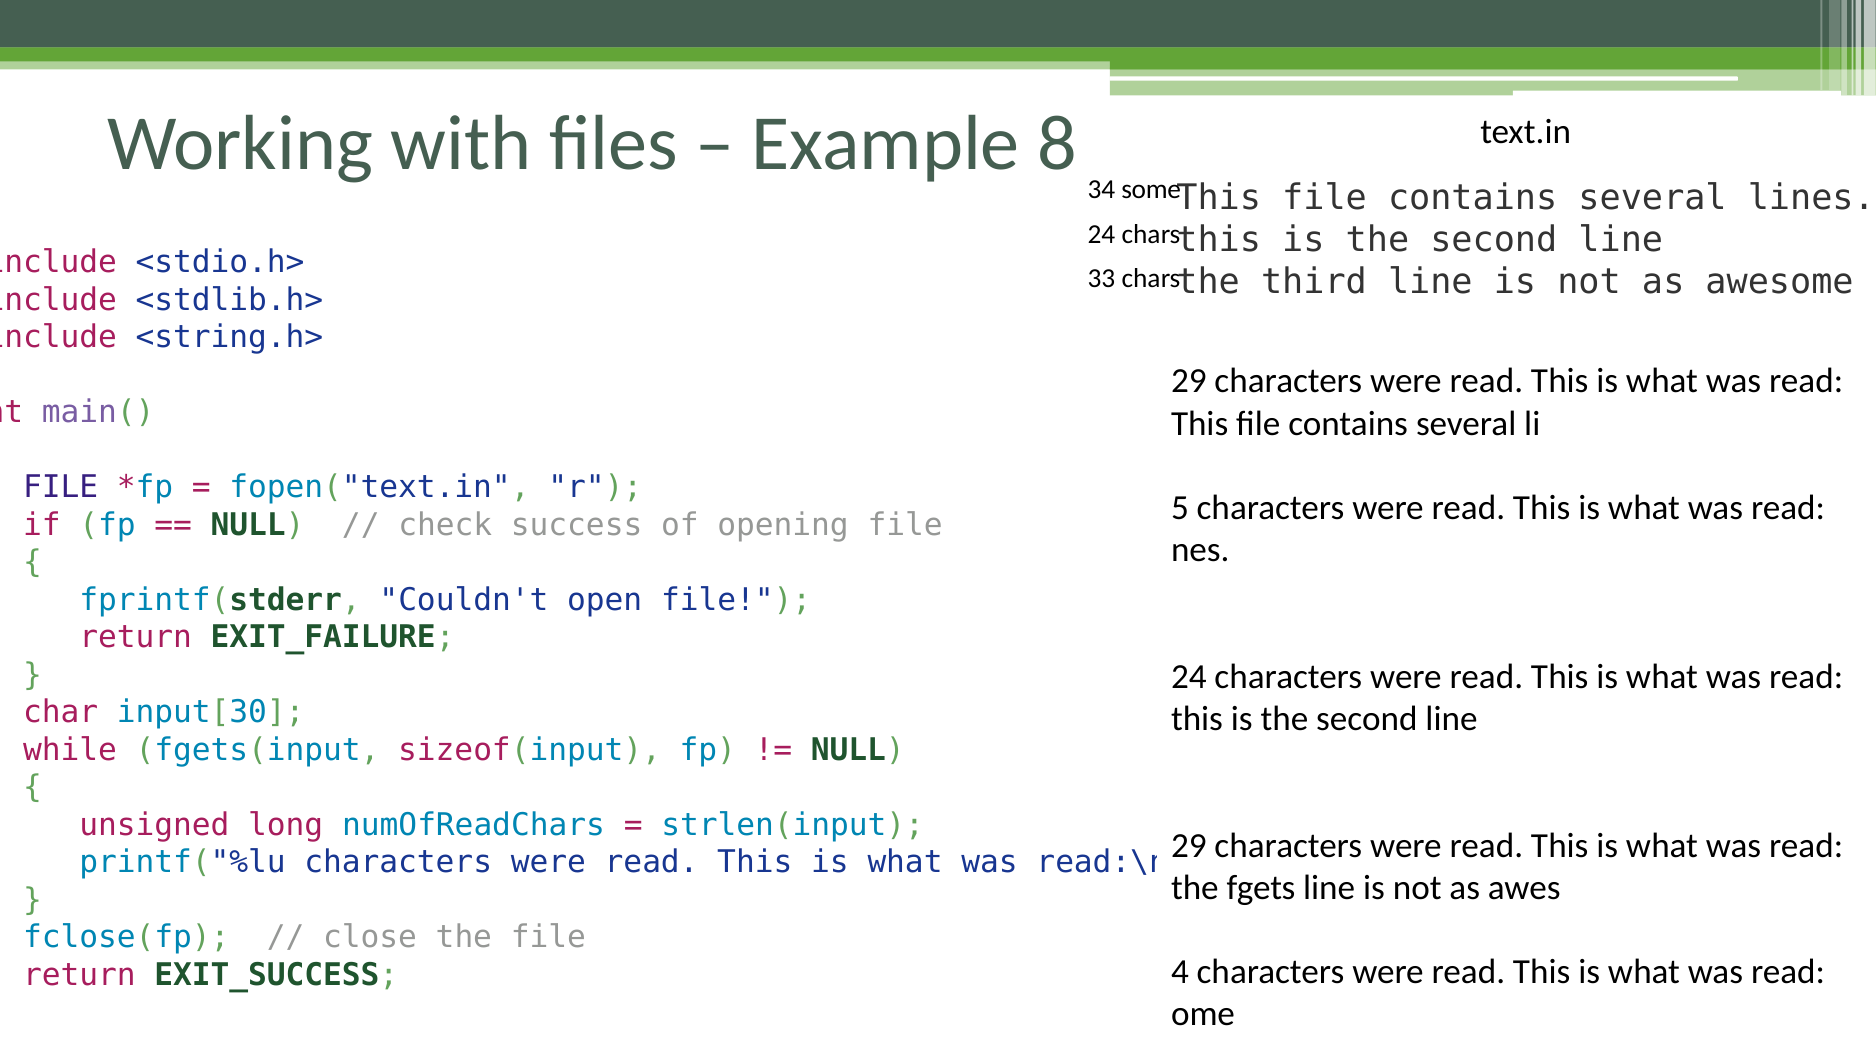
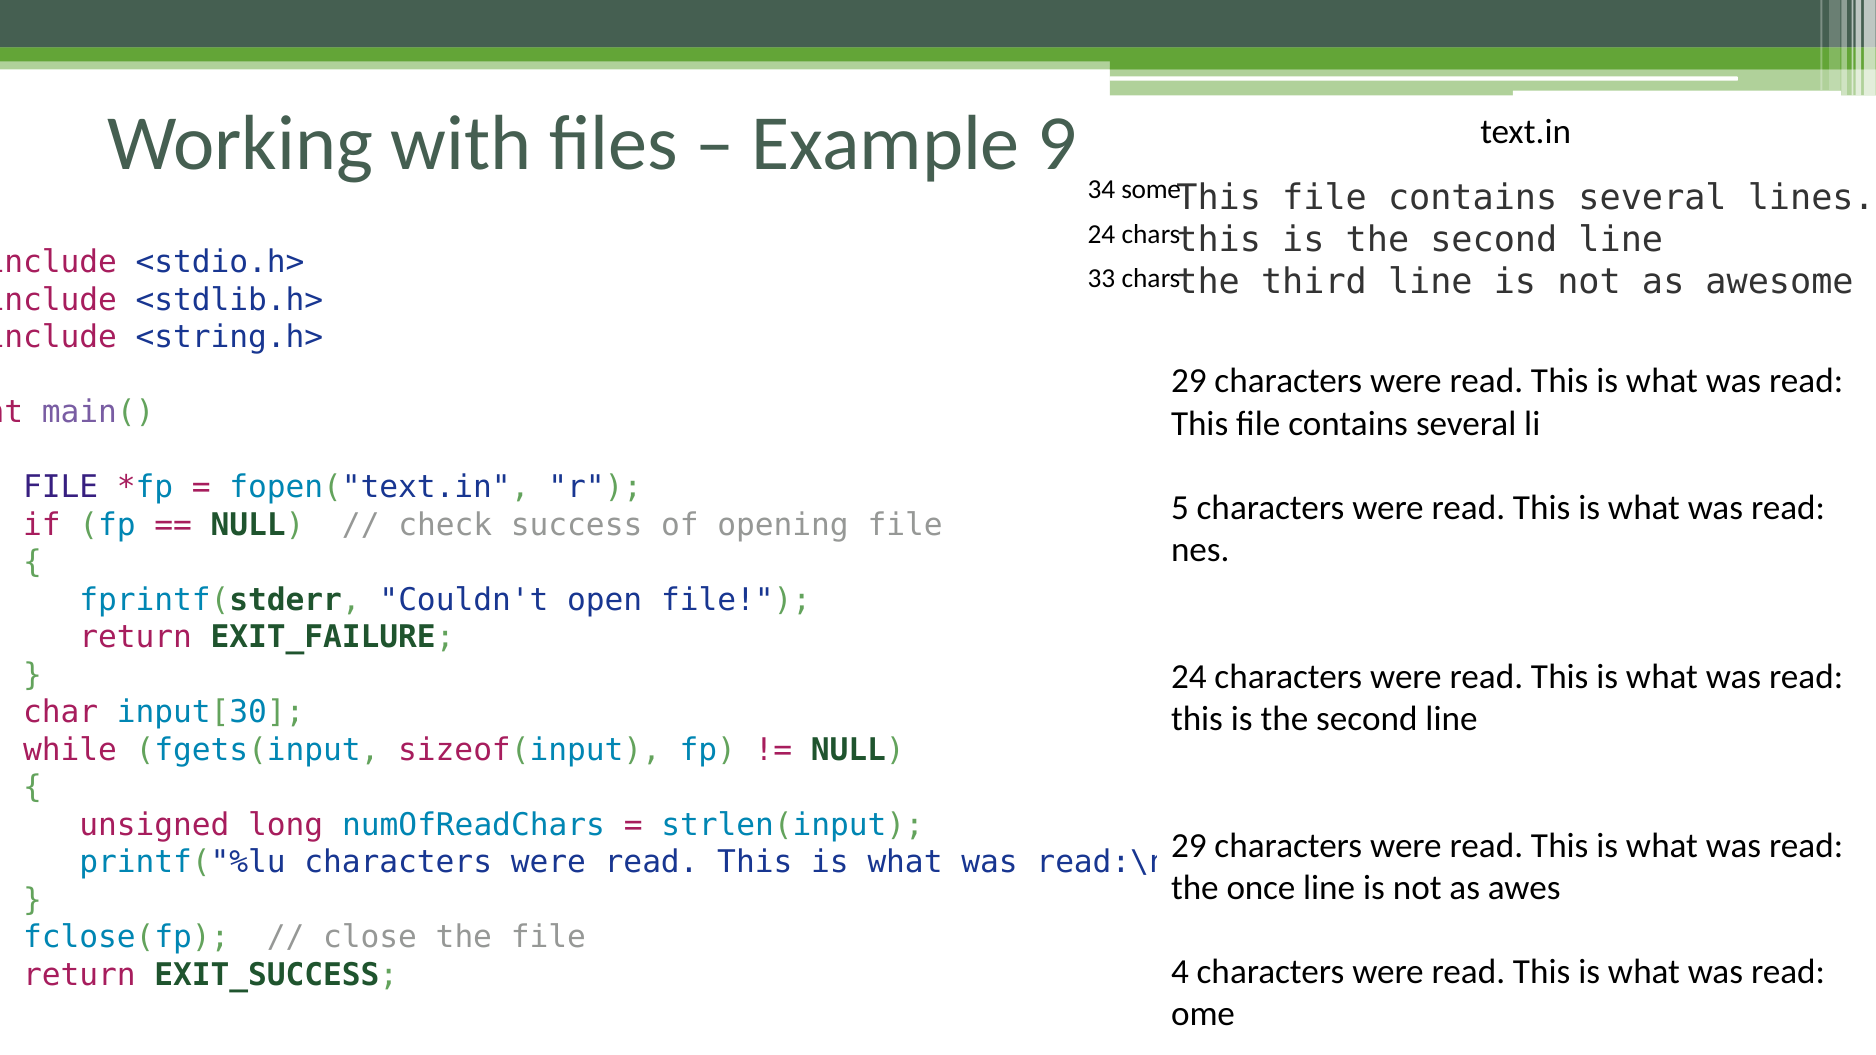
8: 8 -> 9 (1057, 144)
fgets: fgets -> once (1261, 888)
